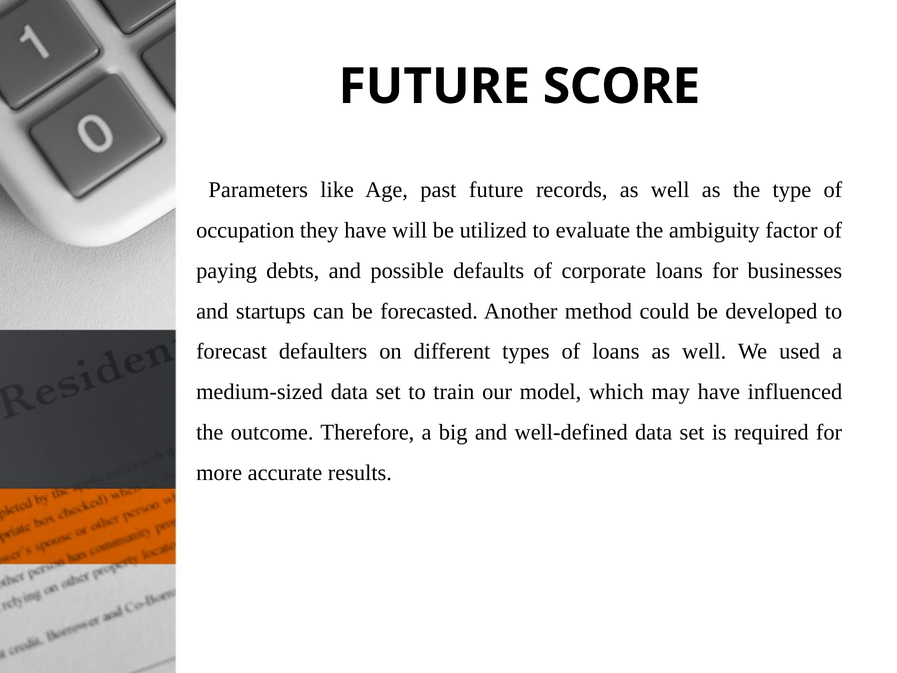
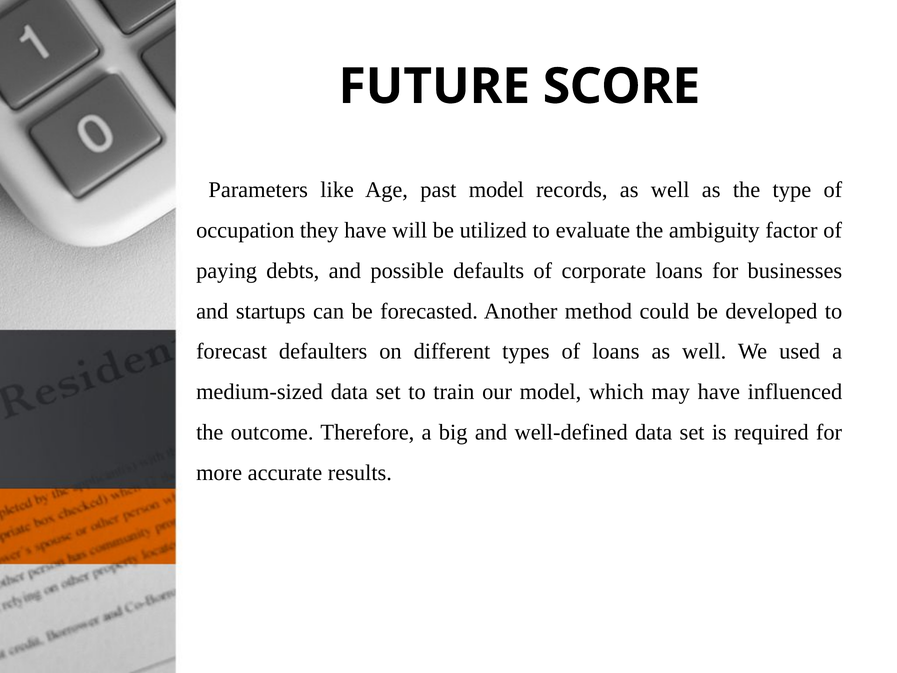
past future: future -> model (496, 190)
